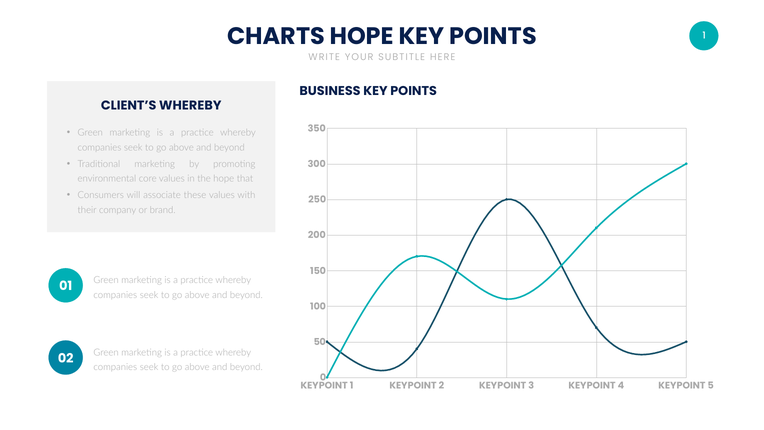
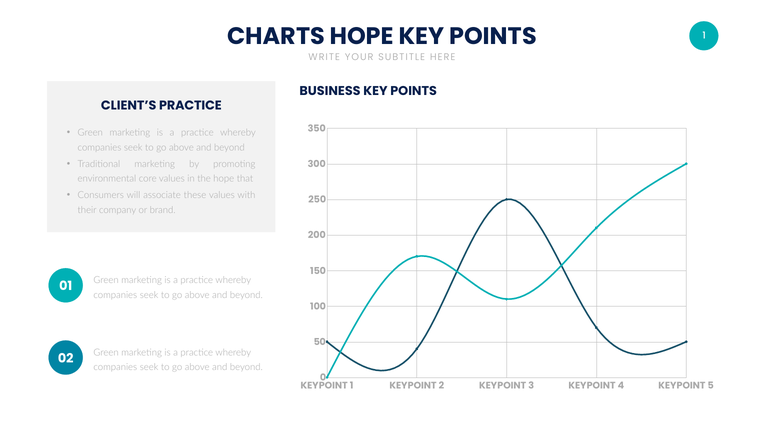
CLIENT’S WHEREBY: WHEREBY -> PRACTICE (190, 106)
